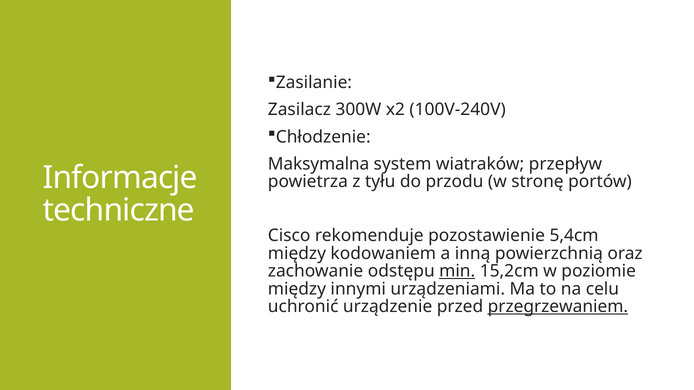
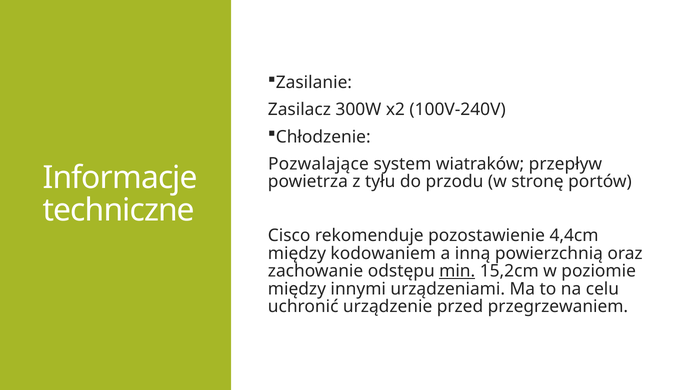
Maksymalna: Maksymalna -> Pozwalające (318, 164)
5,4cm: 5,4cm -> 4,4cm (574, 236)
przegrzewaniem underline: present -> none (558, 307)
